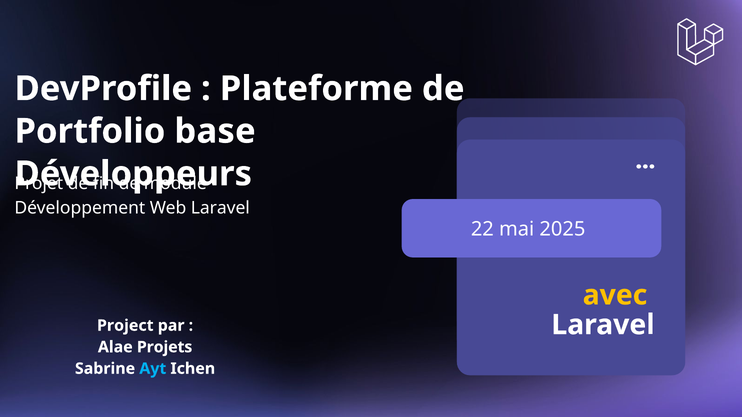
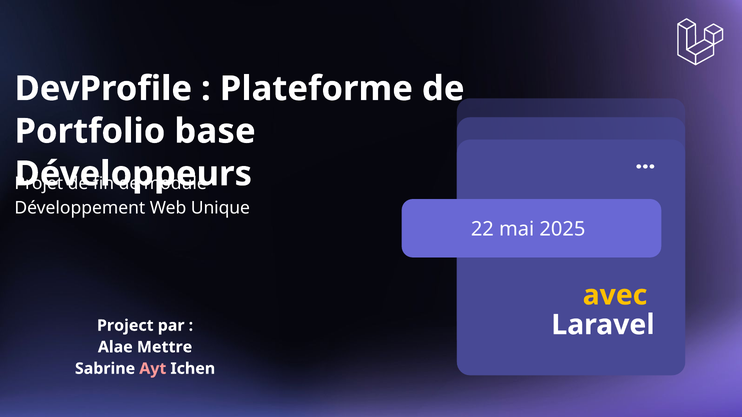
Web Laravel: Laravel -> Unique (220, 208)
Projets: Projets -> Mettre (165, 347)
Ayt colour: light blue -> pink (153, 369)
